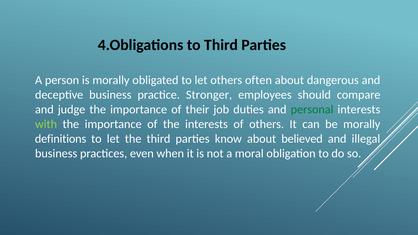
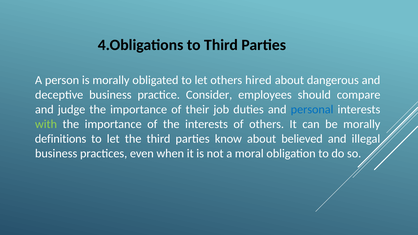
often: often -> hired (258, 80)
Stronger: Stronger -> Consider (209, 95)
personal colour: green -> blue (312, 110)
